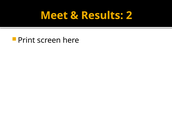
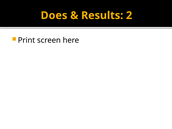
Meet: Meet -> Does (54, 15)
